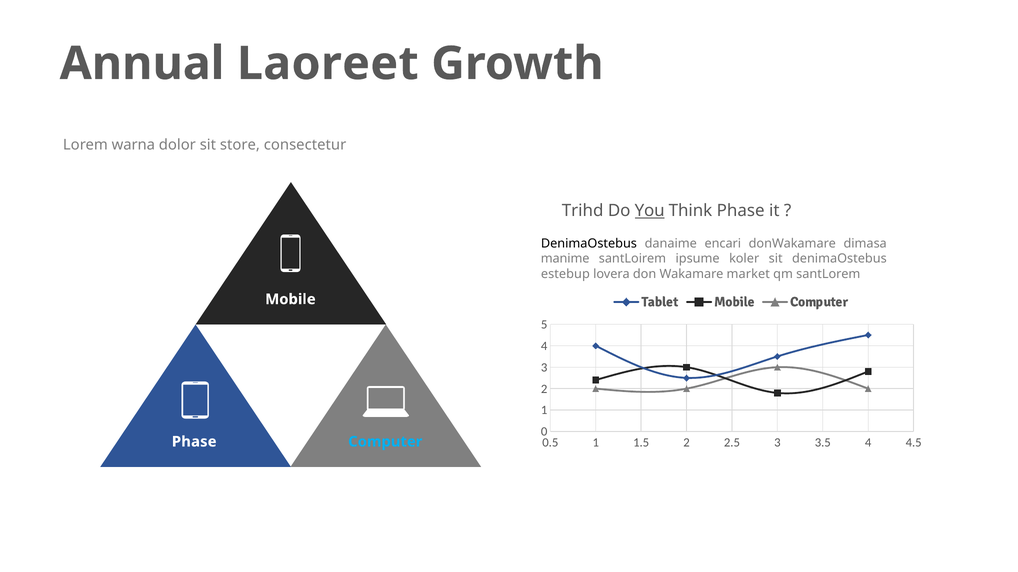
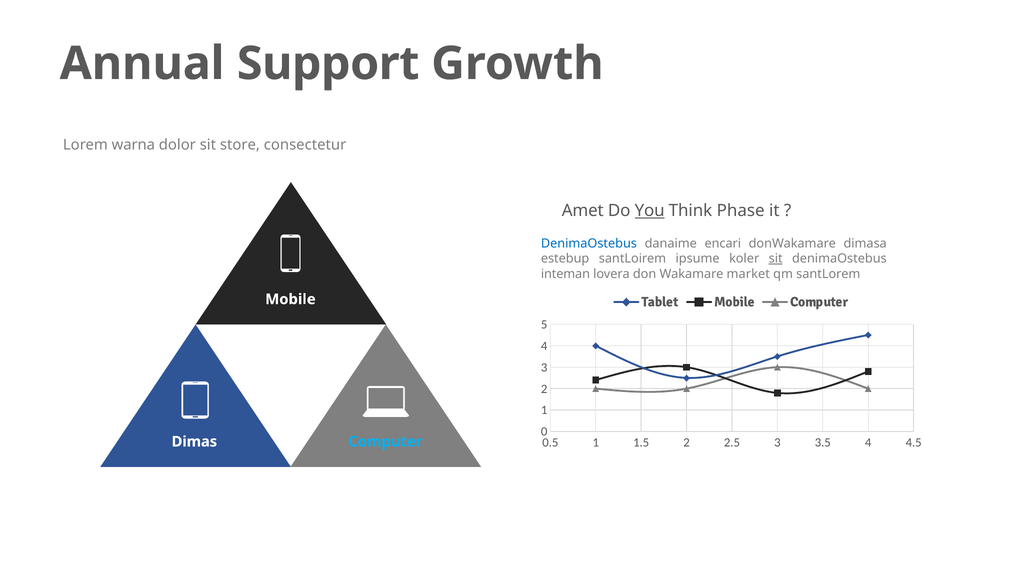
Laoreet: Laoreet -> Support (328, 64)
Trihd: Trihd -> Amet (583, 211)
DenimaOstebus colour: black -> blue (589, 244)
manime: manime -> estebup (565, 259)
sit underline: none -> present (776, 259)
estebup: estebup -> inteman (565, 274)
Phase: Phase -> Dimas (194, 442)
